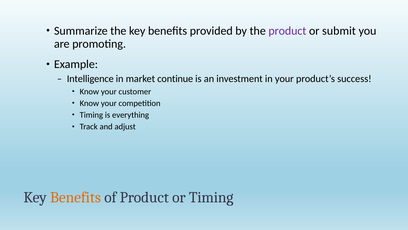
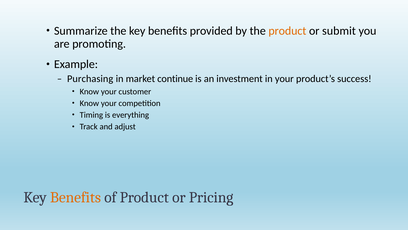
product colour: purple -> orange (287, 31)
Intelligence: Intelligence -> Purchasing (90, 79)
or Timing: Timing -> Pricing (211, 197)
